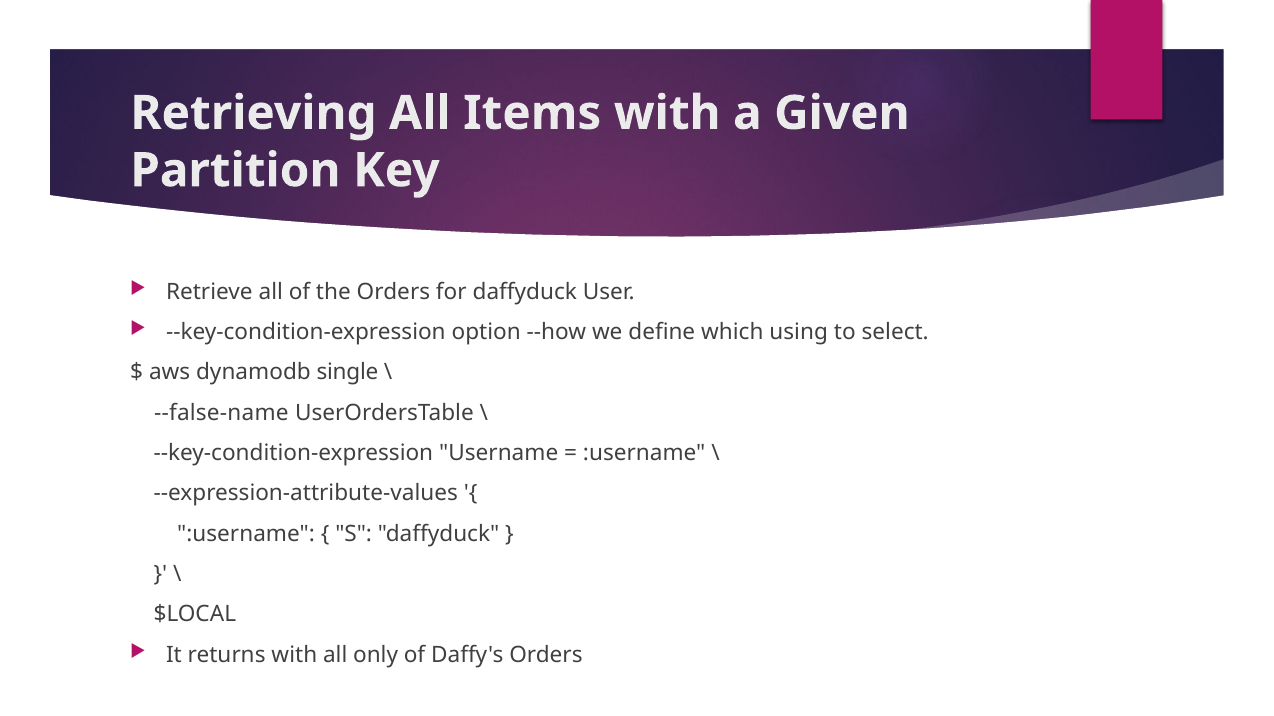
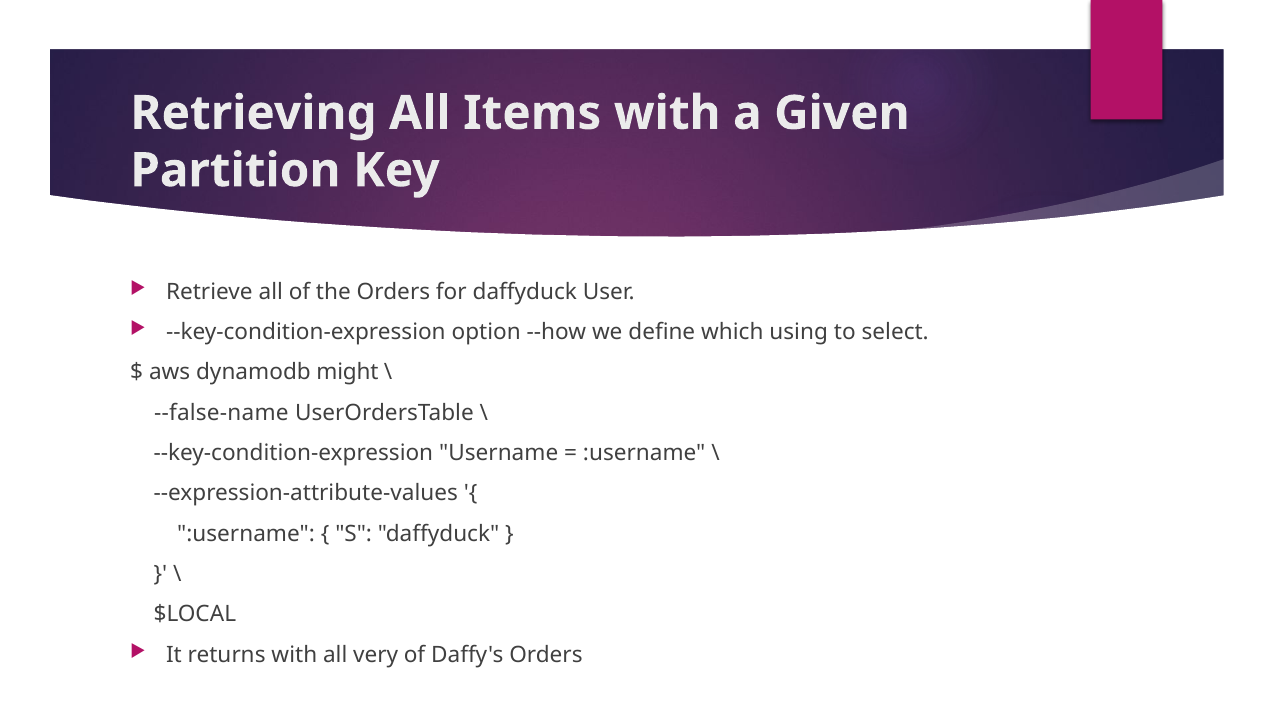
single: single -> might (347, 373)
only: only -> very (376, 655)
